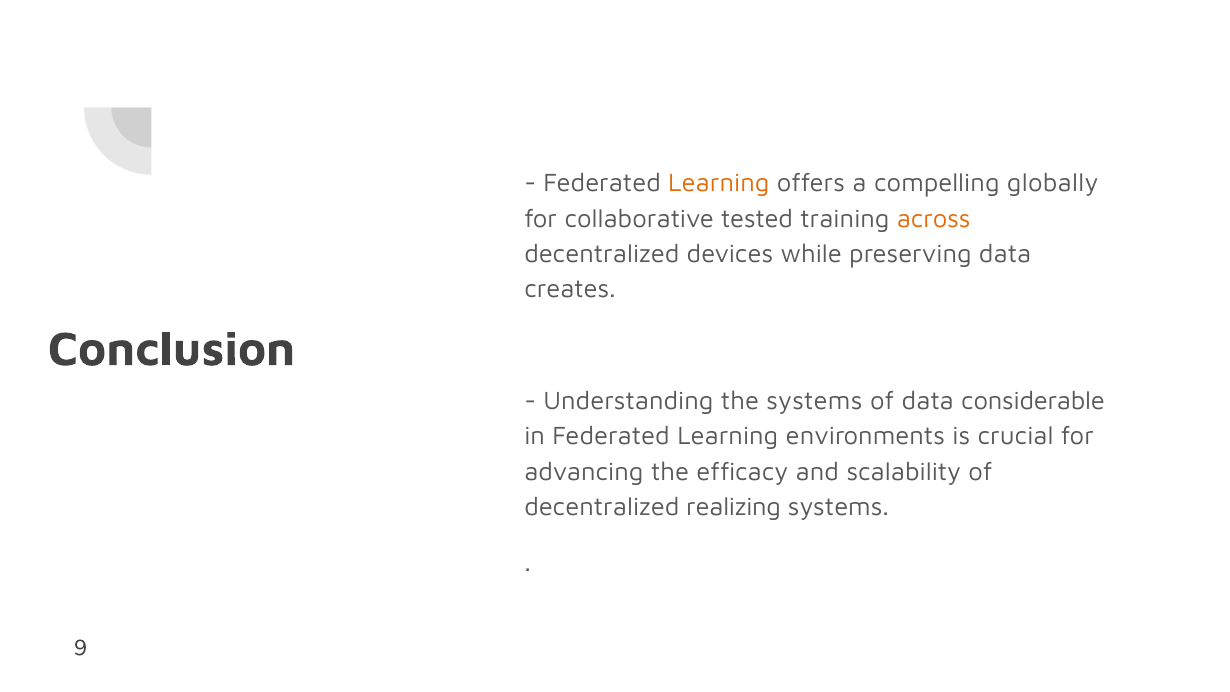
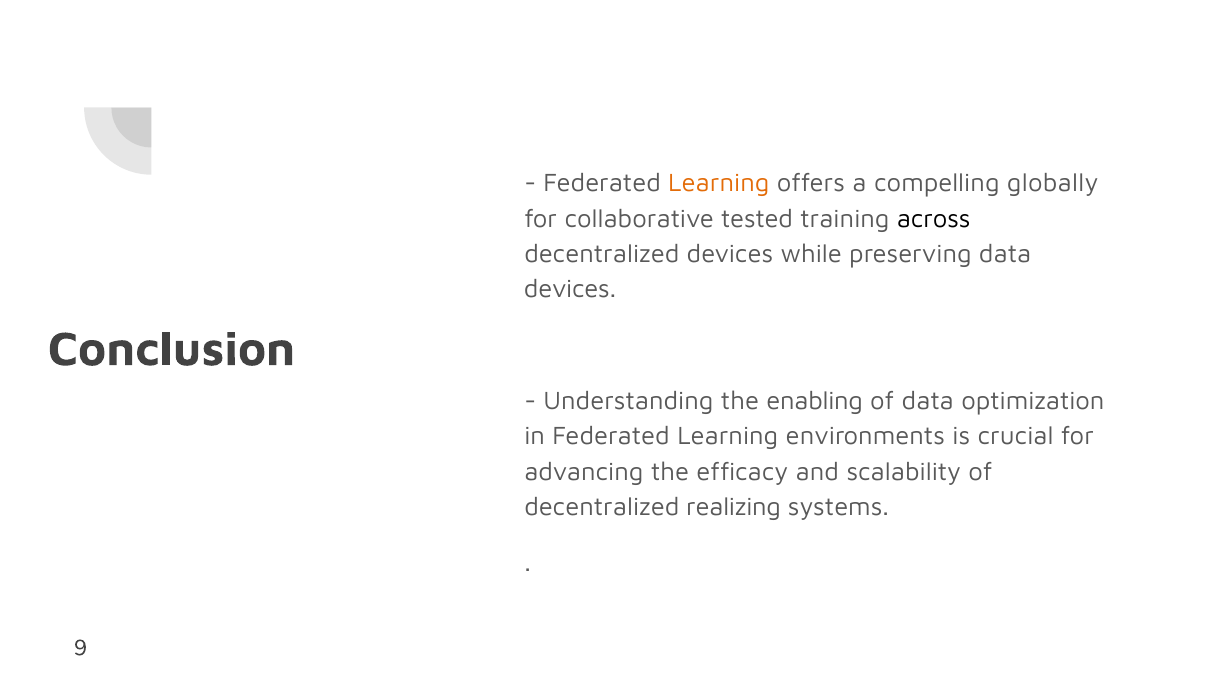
across colour: orange -> black (934, 219)
creates: creates -> devices (570, 289)
the systems: systems -> enabling (815, 401)
considerable: considerable -> optimization (1033, 401)
